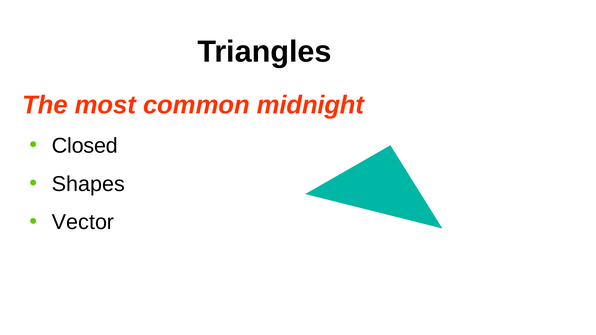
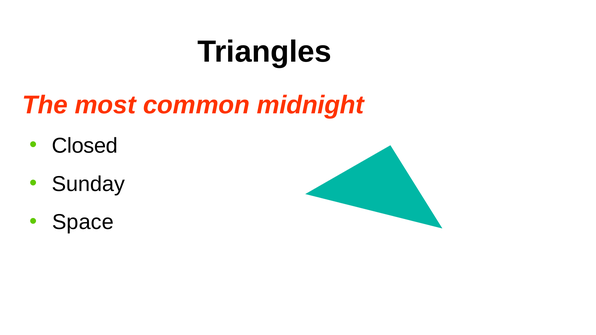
Shapes: Shapes -> Sunday (88, 184)
Vector: Vector -> Space (83, 222)
